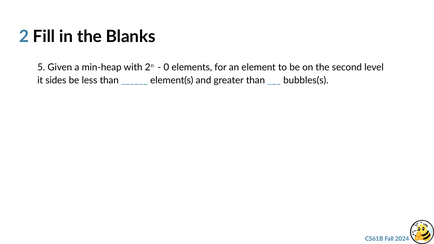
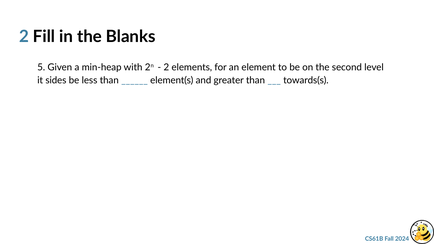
0: 0 -> 2 (166, 67)
bubbles(s: bubbles(s -> towards(s (306, 81)
